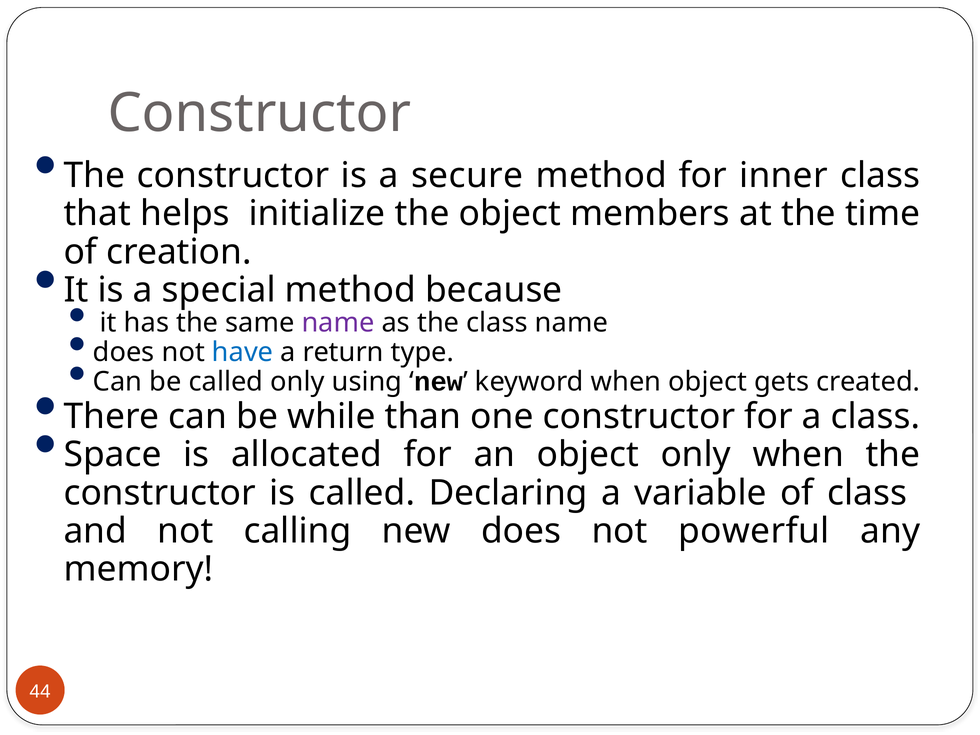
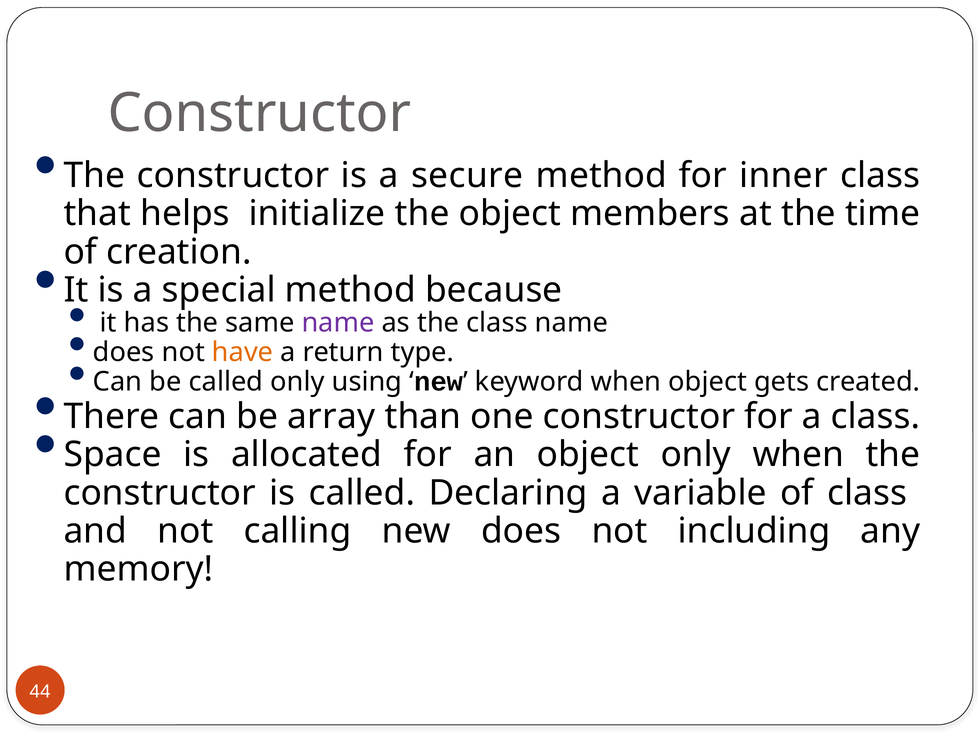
have colour: blue -> orange (243, 352)
while: while -> array (331, 417)
powerful: powerful -> including (754, 531)
